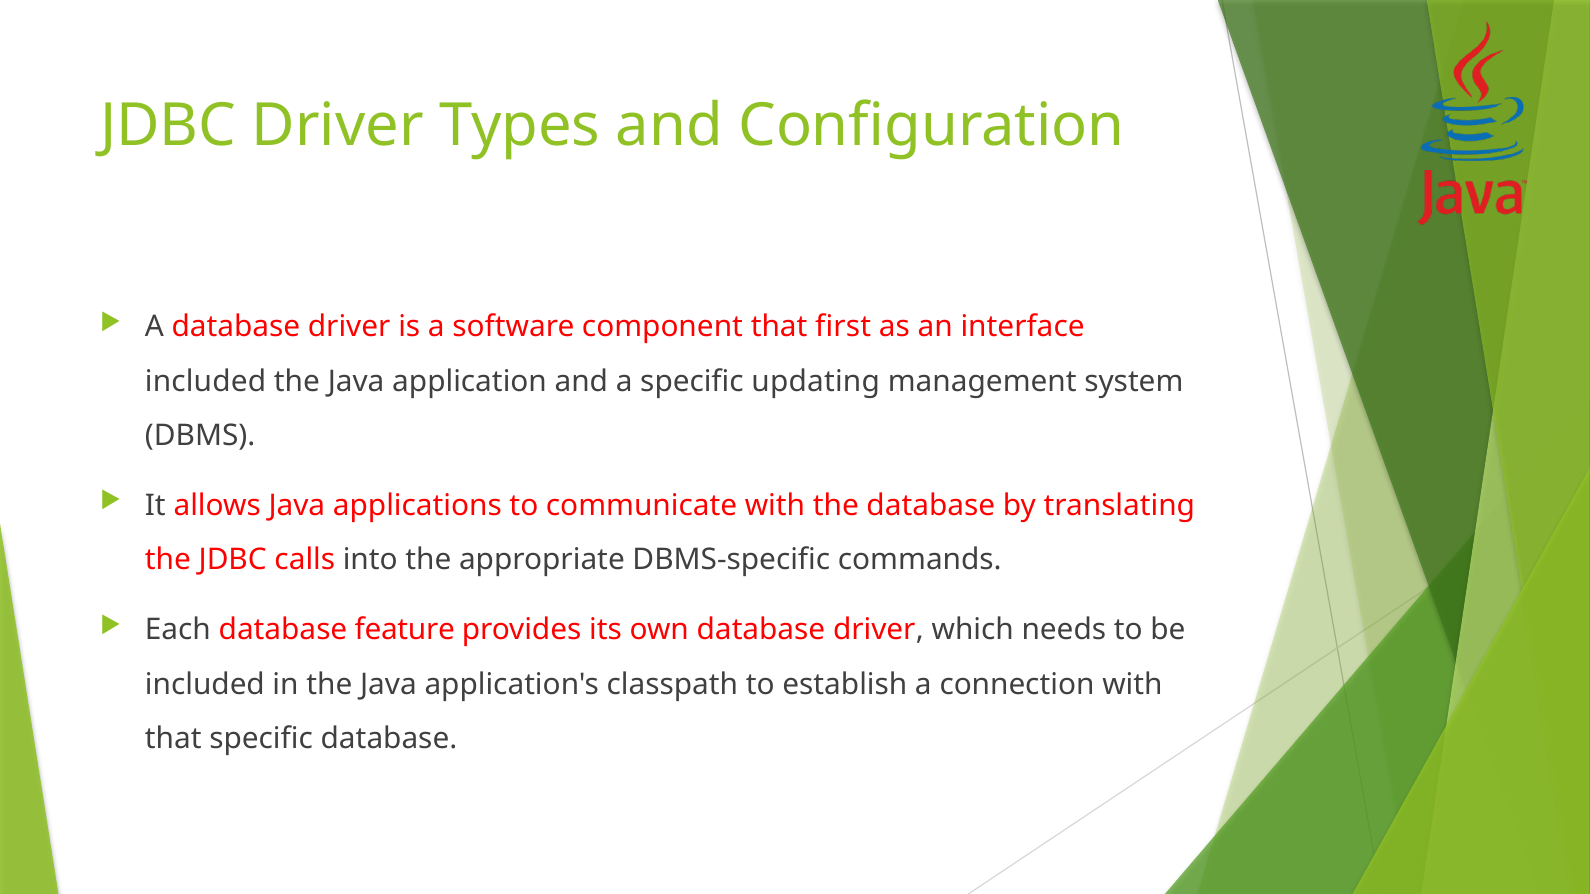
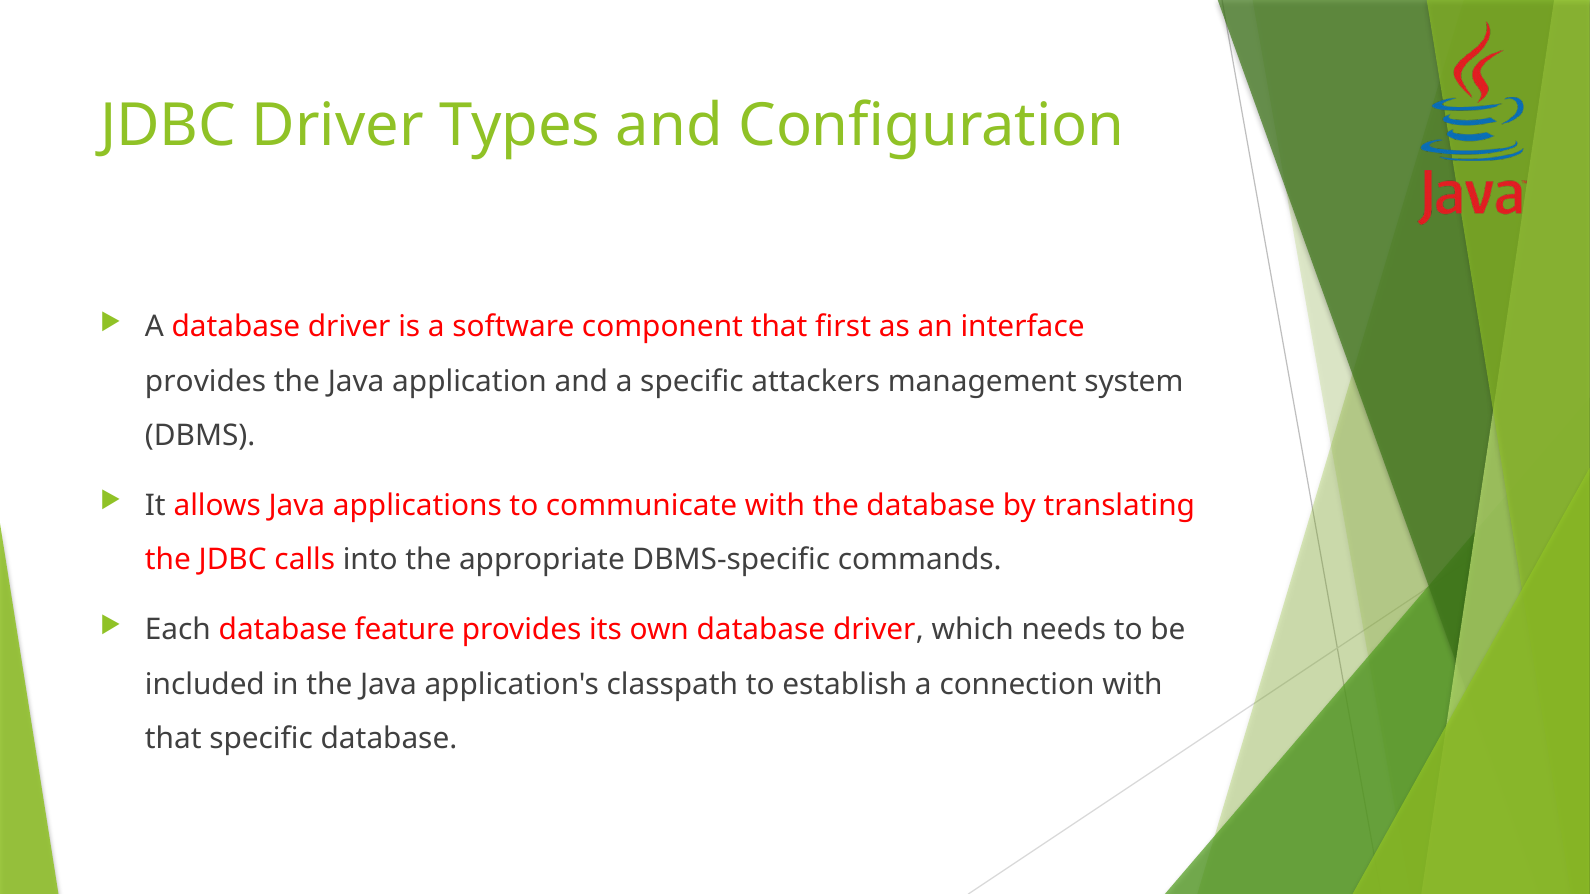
included: included -> provides (206, 381)
updating: updating -> attackers (816, 381)
